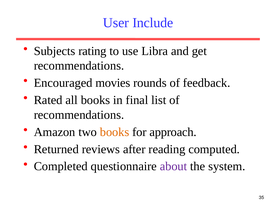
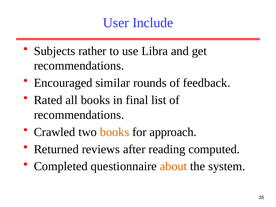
rating: rating -> rather (92, 51)
movies: movies -> similar (113, 83)
Amazon: Amazon -> Crawled (55, 132)
about colour: purple -> orange (173, 166)
